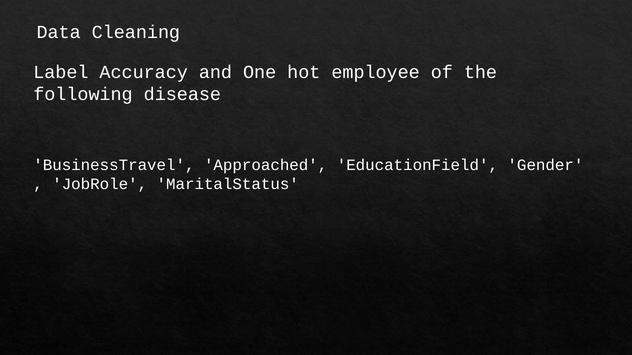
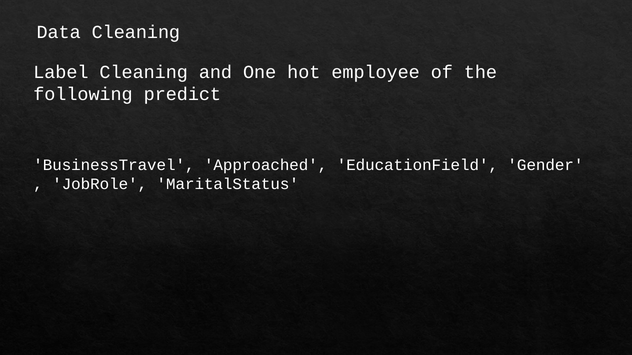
Label Accuracy: Accuracy -> Cleaning (144, 72)
disease: disease -> predict (182, 94)
